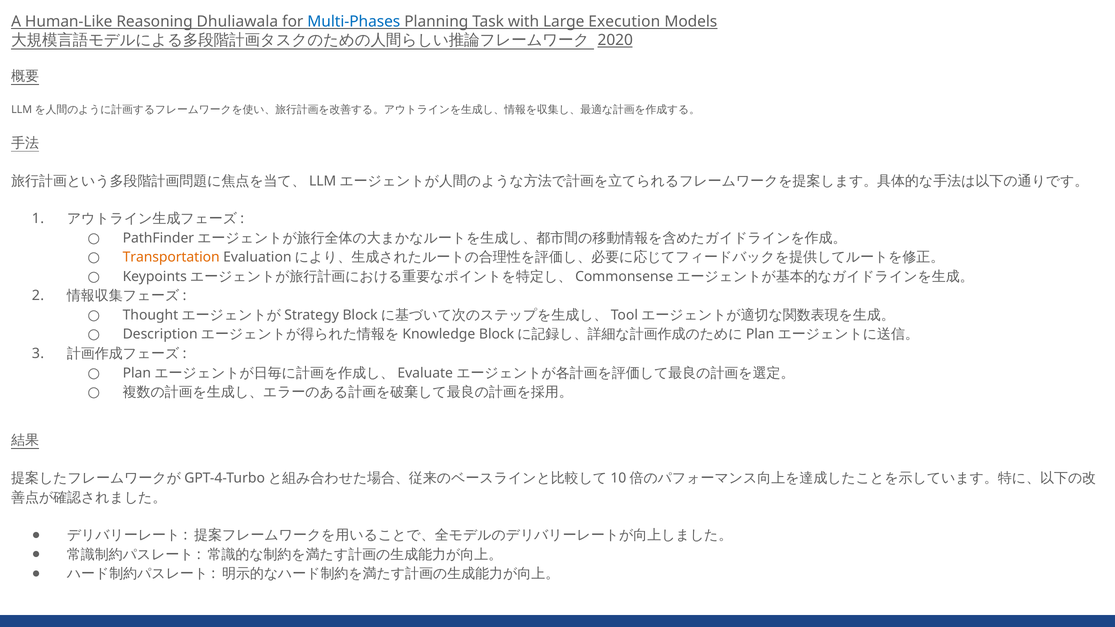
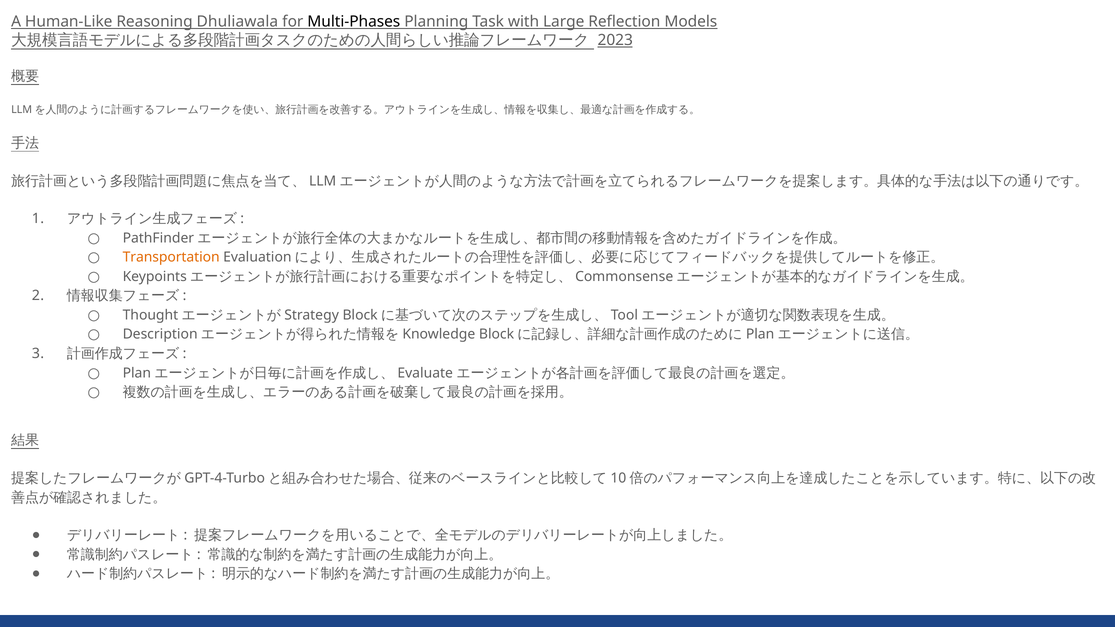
Multi-Phases colour: blue -> black (354, 22)
Execution: Execution -> Reflection (624, 22)
2020: 2020 -> 2023 (615, 40)
